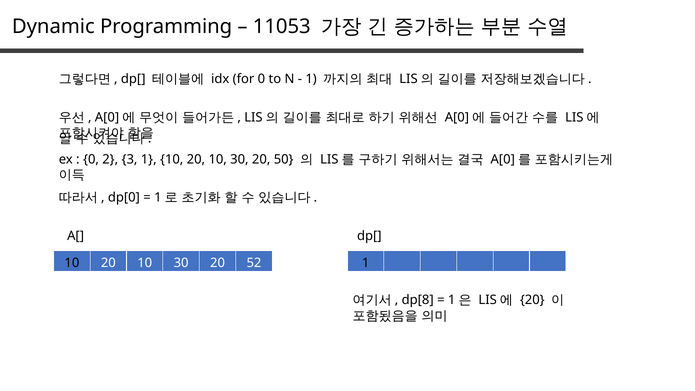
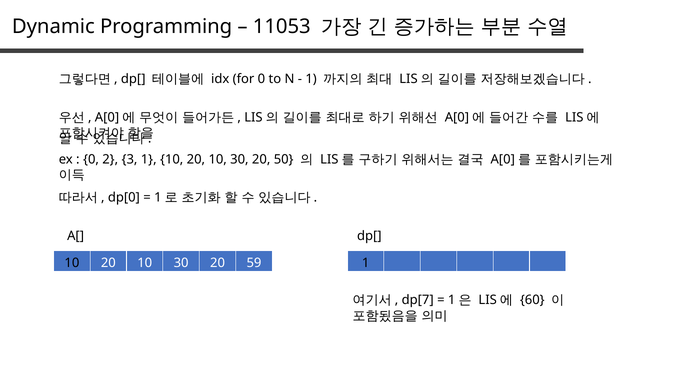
52: 52 -> 59 (254, 263)
dp[8: dp[8 -> dp[7 (418, 300)
20: 20 -> 60 (532, 300)
